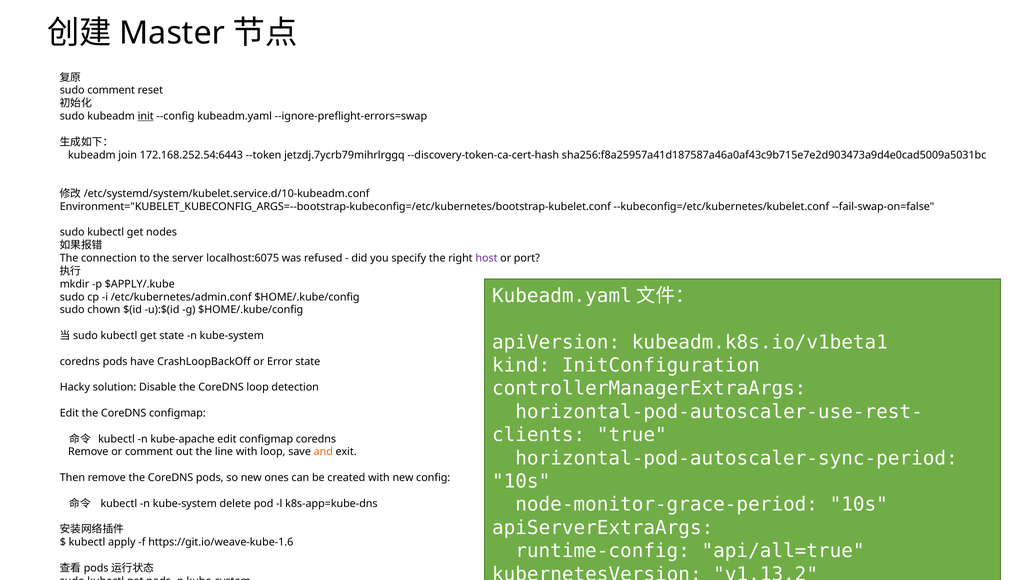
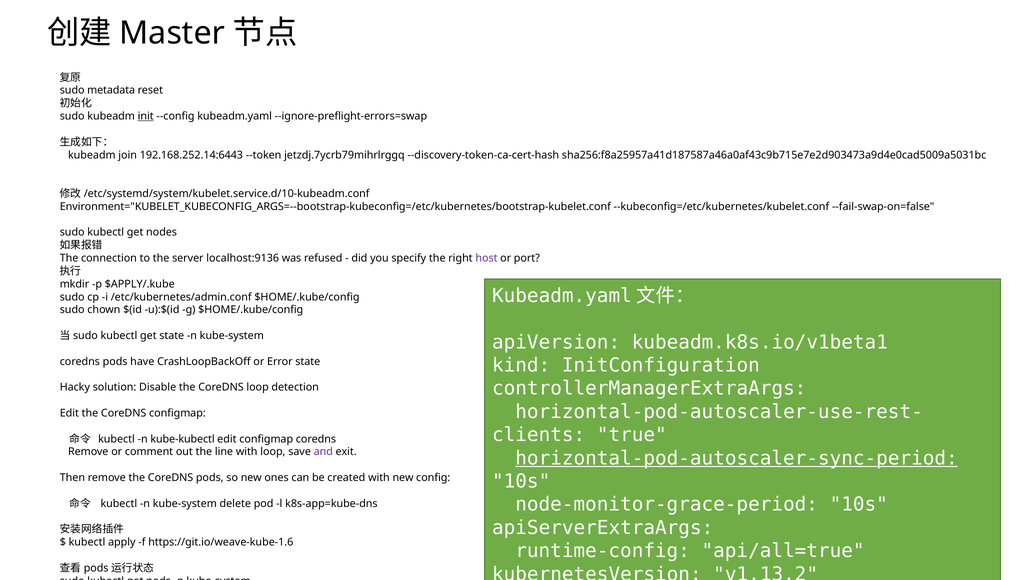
sudo comment: comment -> metadata (111, 91)
172.168.252.54:6443: 172.168.252.54:6443 -> 192.168.252.14:6443 (191, 155)
localhost:6075: localhost:6075 -> localhost:9136 (243, 258)
kube-apache: kube-apache -> kube-kubectl (183, 439)
and colour: orange -> purple (323, 452)
horizontal-pod-autoscaler-sync-period underline: none -> present (737, 459)
